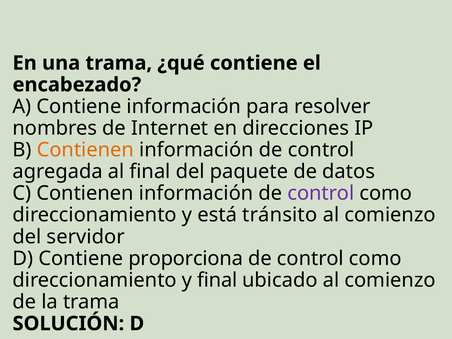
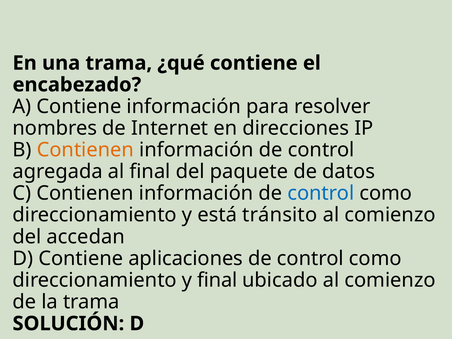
control colour: purple -> blue (321, 193)
servidor: servidor -> accedan (86, 237)
proporciona: proporciona -> aplicaciones (186, 258)
